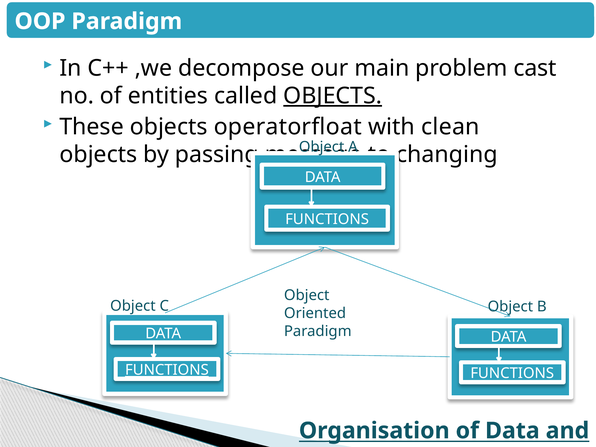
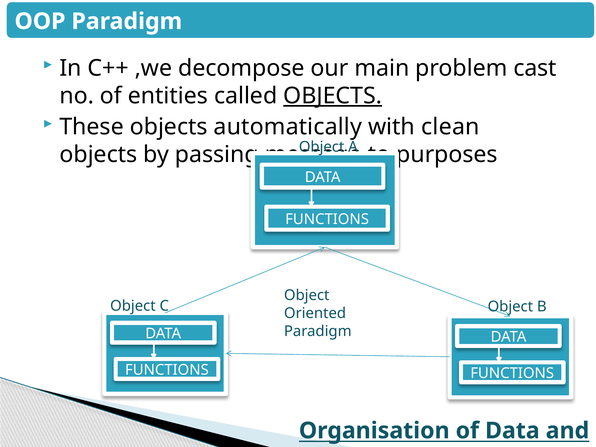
operatorfloat: operatorfloat -> automatically (288, 127)
changing: changing -> purposes (447, 155)
FUNCTIONS underline: present -> none (167, 370)
